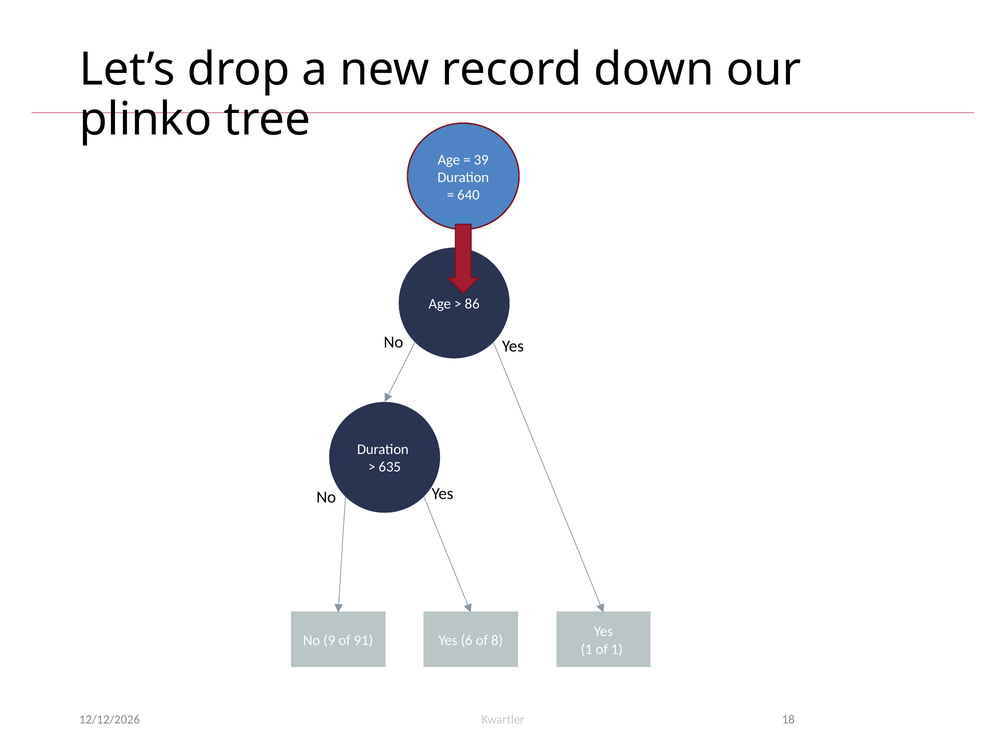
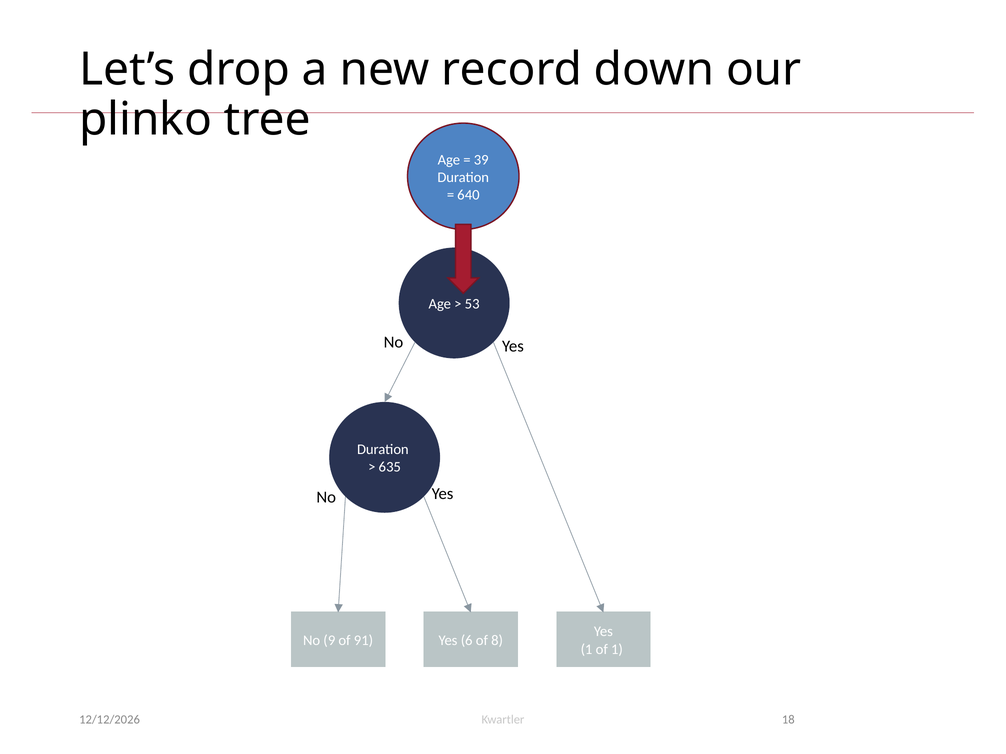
86: 86 -> 53 (472, 304)
